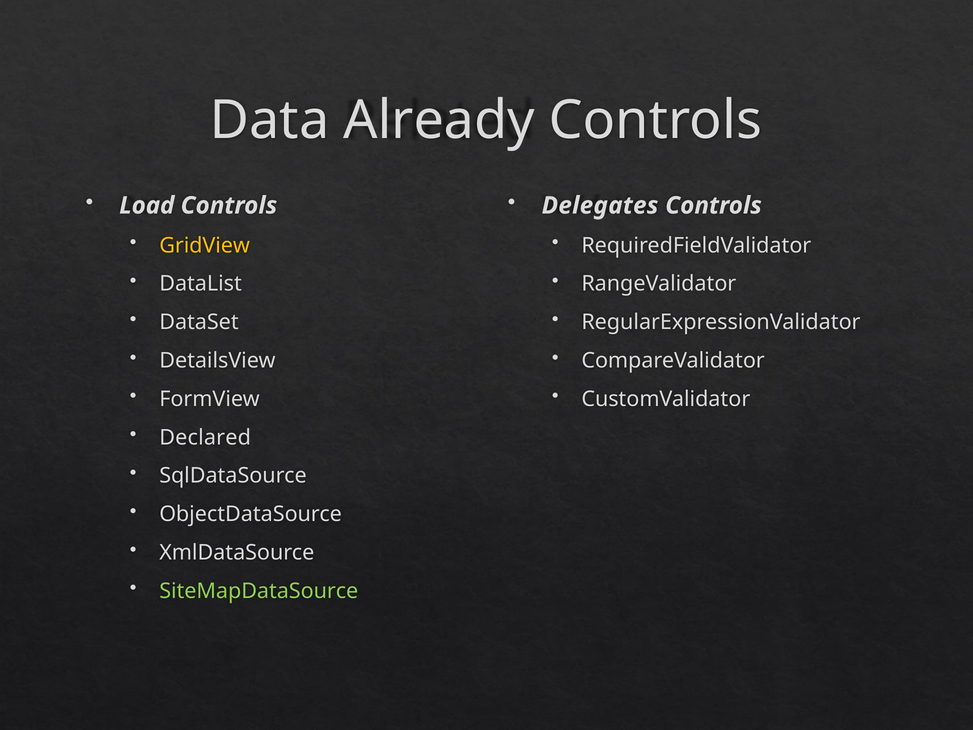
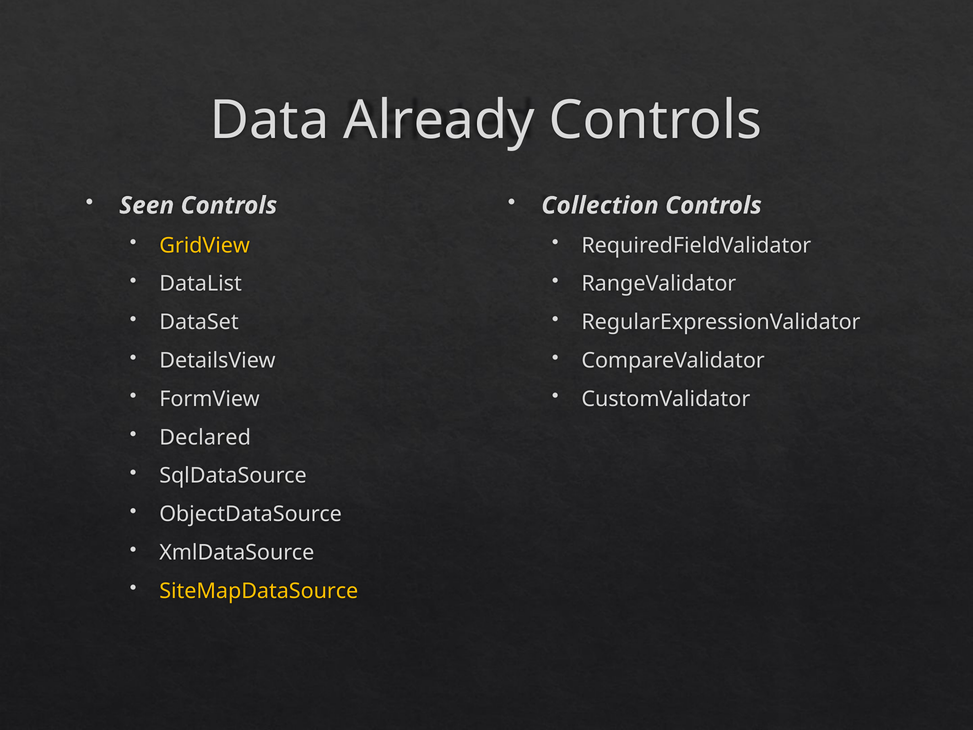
Load: Load -> Seen (147, 205)
Delegates: Delegates -> Collection (600, 205)
SiteMapDataSource colour: light green -> yellow (259, 591)
